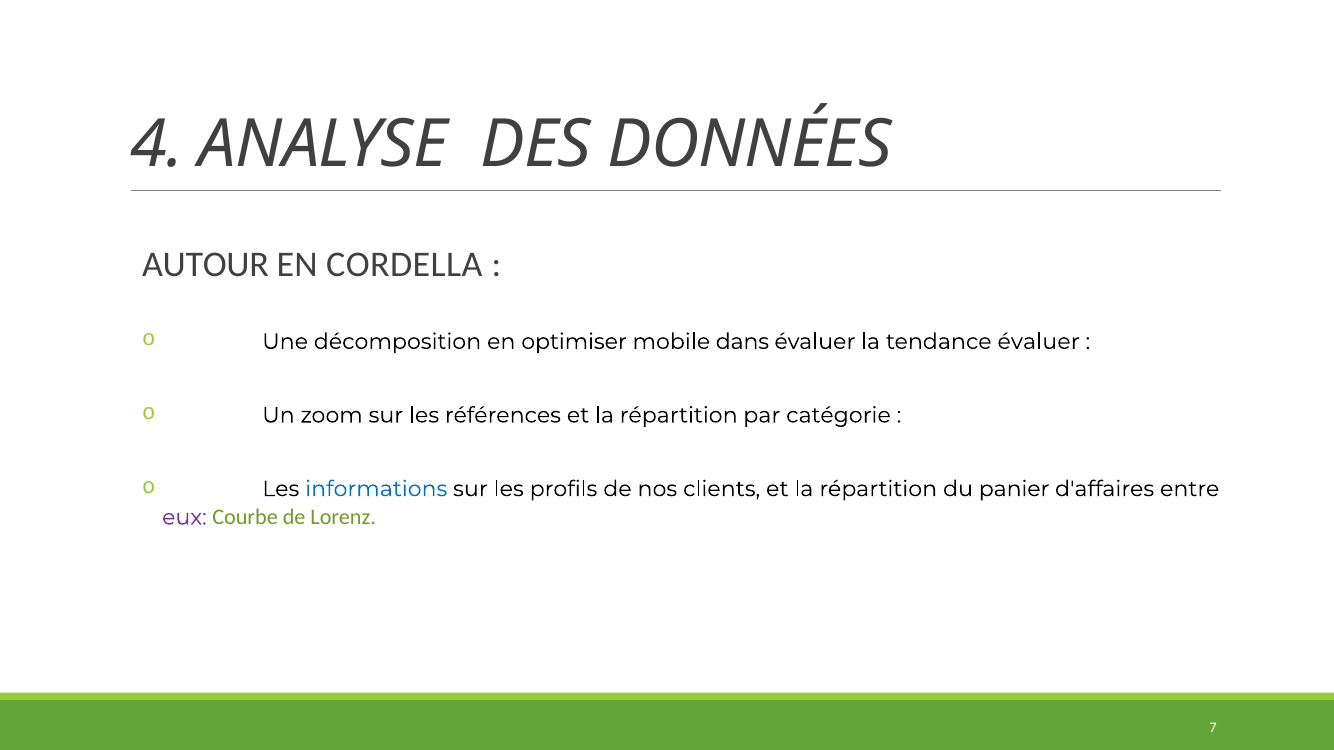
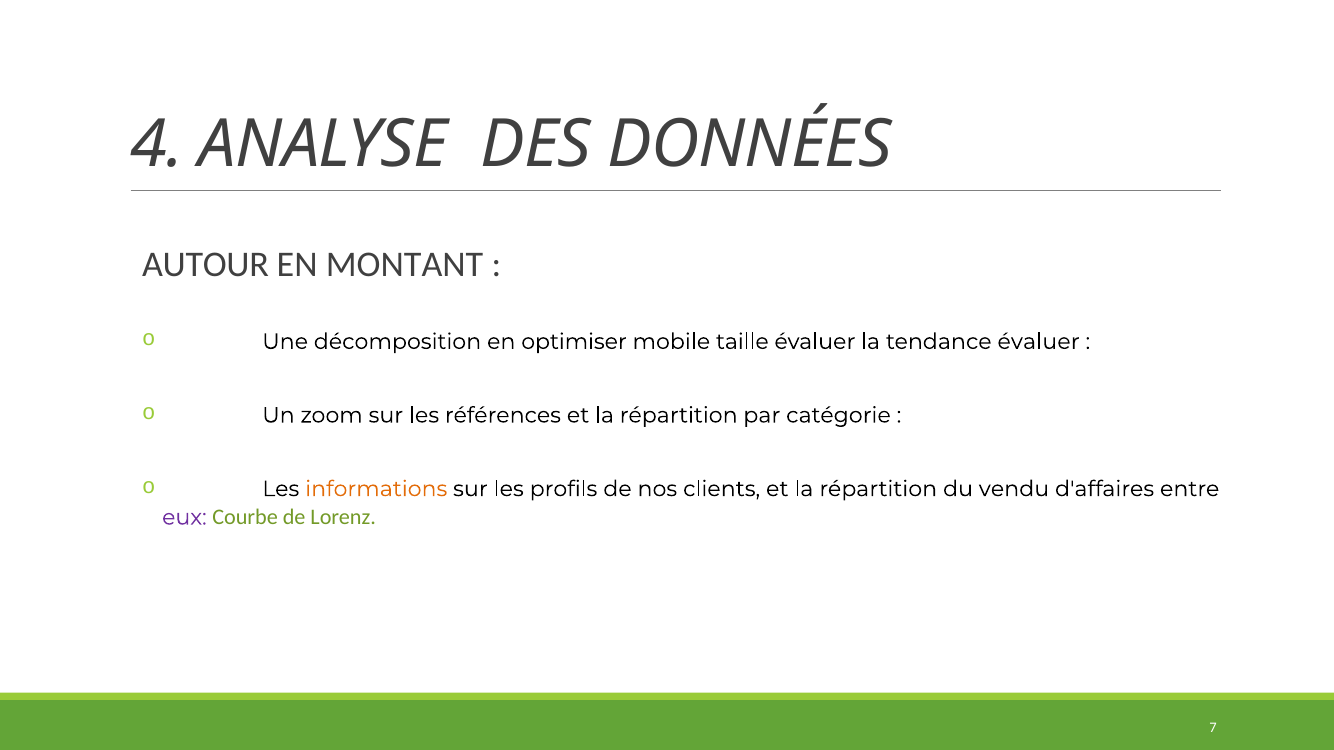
CORDELLA: CORDELLA -> MONTANT (405, 265)
dans: dans -> taille (742, 342)
informations colour: blue -> orange (376, 489)
panier: panier -> vendu (1014, 489)
